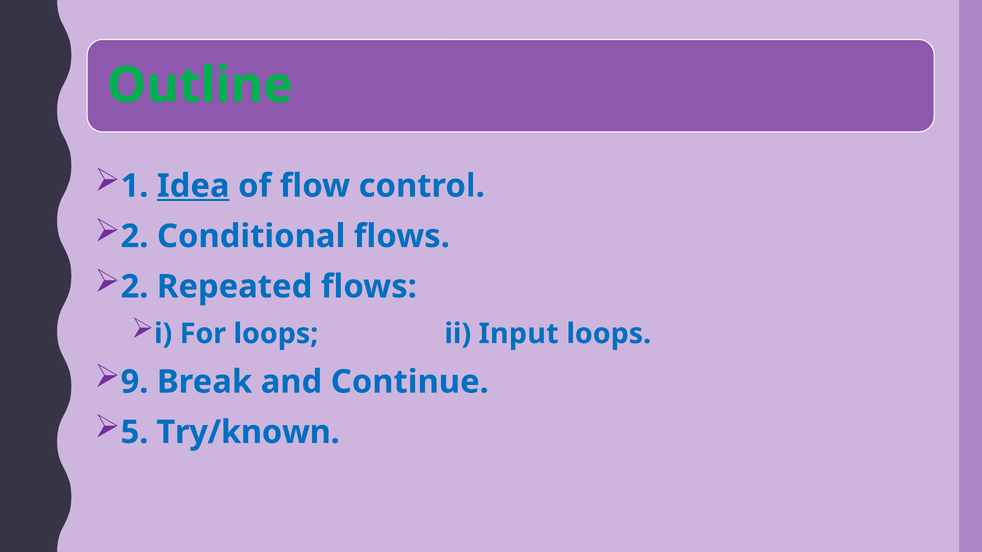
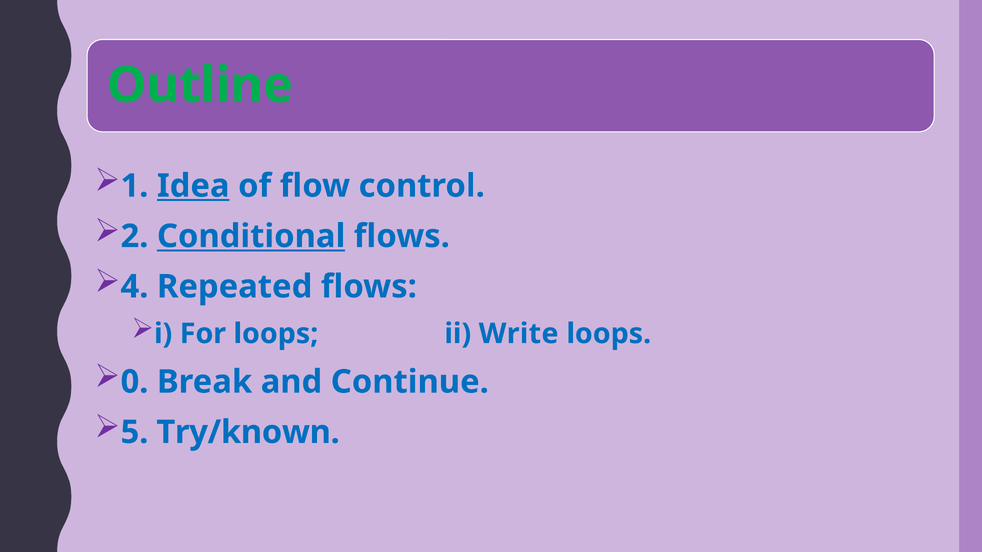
Conditional underline: none -> present (251, 236)
2: 2 -> 4 (135, 287)
Input: Input -> Write (519, 334)
9: 9 -> 0 (135, 382)
